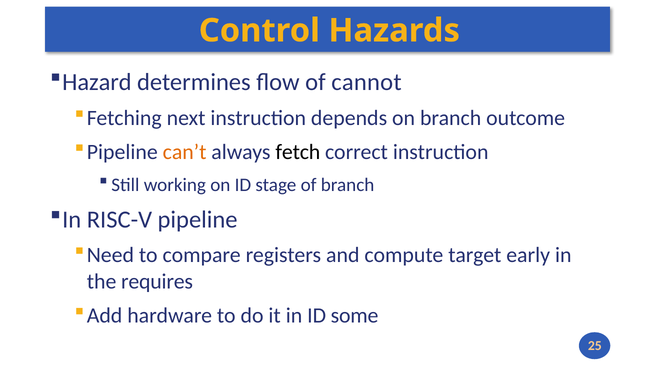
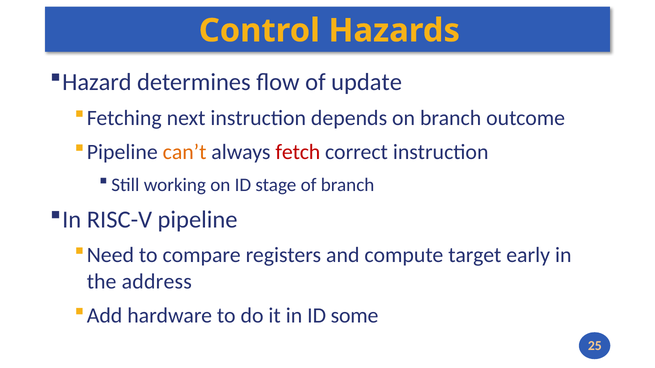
cannot: cannot -> update (367, 82)
fetch colour: black -> red (298, 152)
requires: requires -> address (157, 282)
